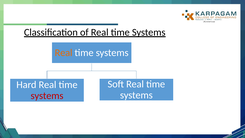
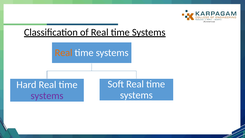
systems colour: red -> purple (47, 96)
